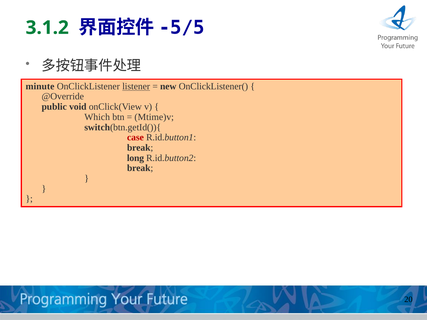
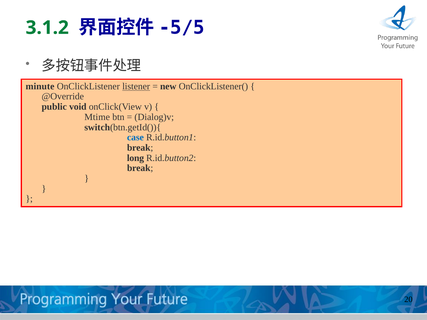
Which: Which -> Mtime (97, 117)
Mtime)v: Mtime)v -> Dialog)v (154, 117)
case colour: red -> blue (135, 138)
